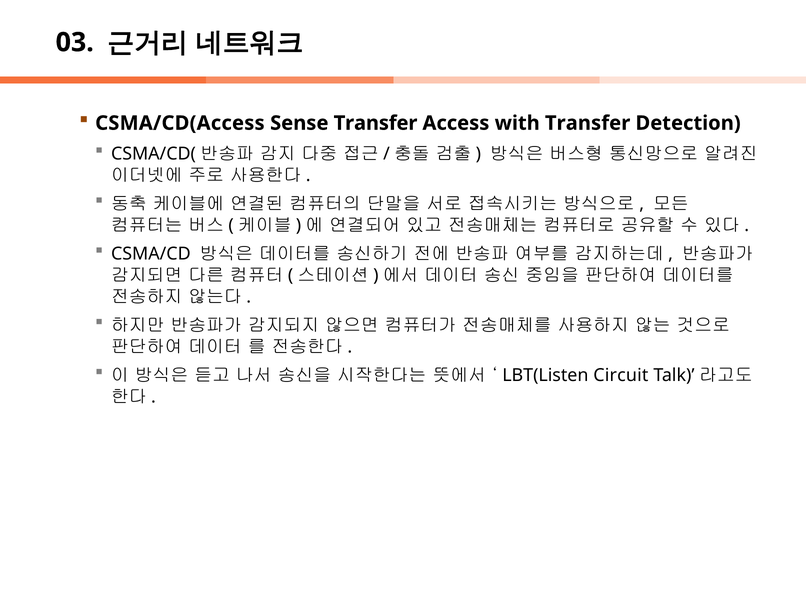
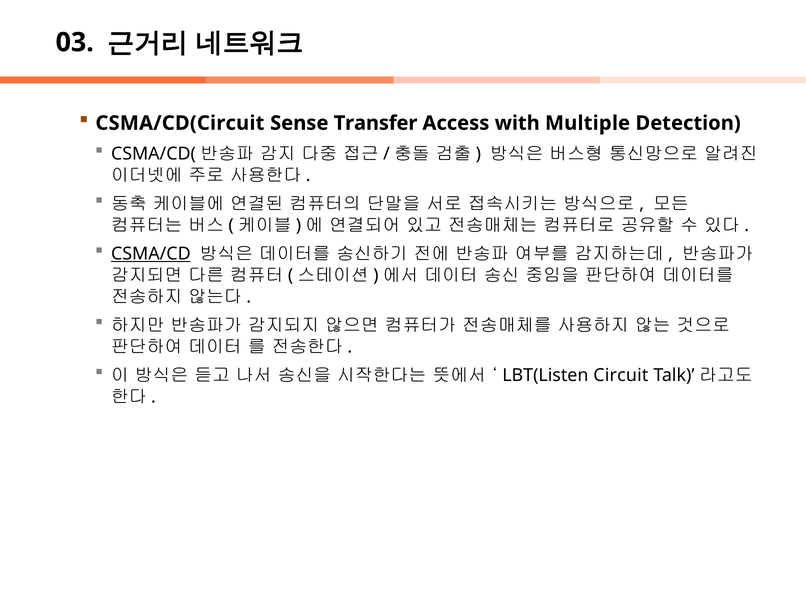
CSMA/CD(Access: CSMA/CD(Access -> CSMA/CD(Circuit (180, 123)
with Transfer: Transfer -> Multiple (588, 123)
CSMA/CD underline: none -> present (151, 254)
